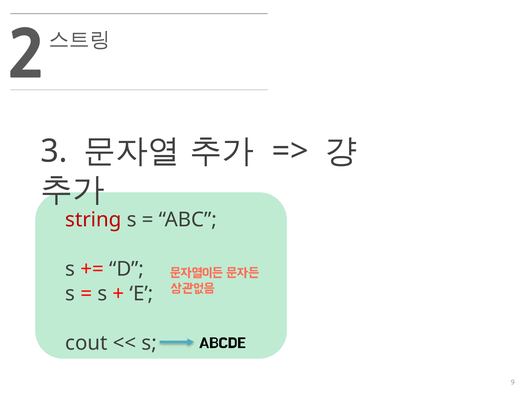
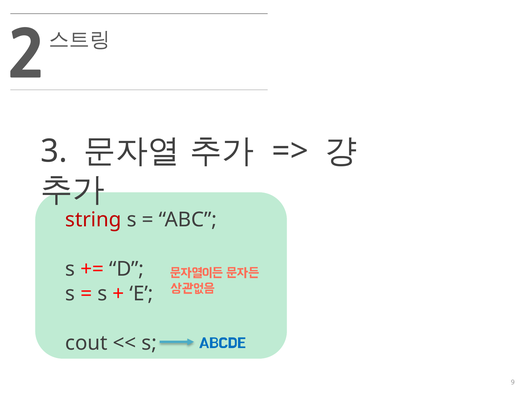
ABCDE colour: black -> blue (222, 342)
